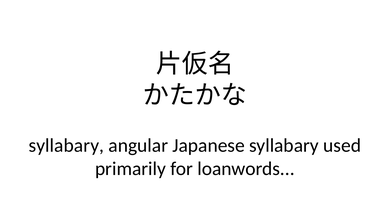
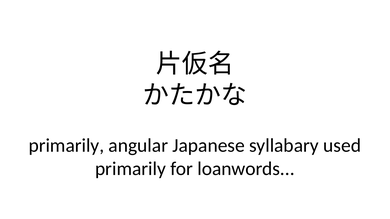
syllabary: syllabary -> primarily (66, 146)
